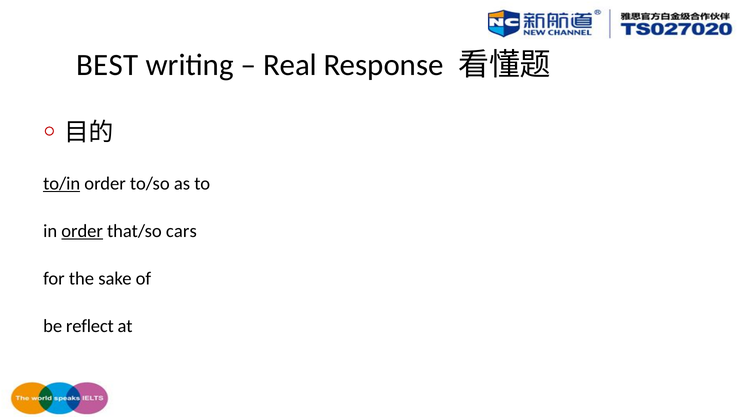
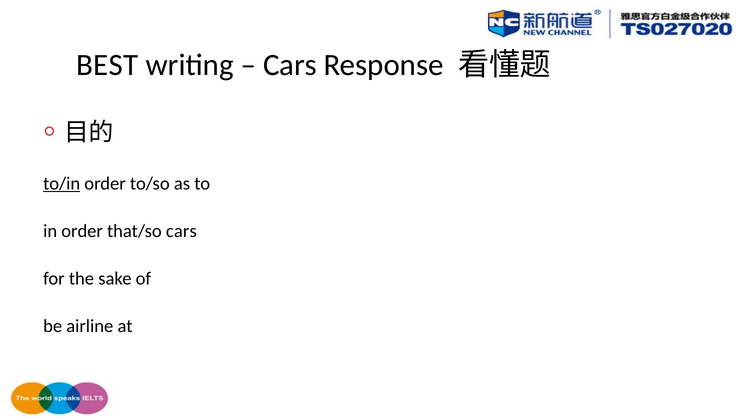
Real: Real -> Cars (290, 65)
order underline: present -> none (82, 231)
reflect: reflect -> airline (90, 326)
